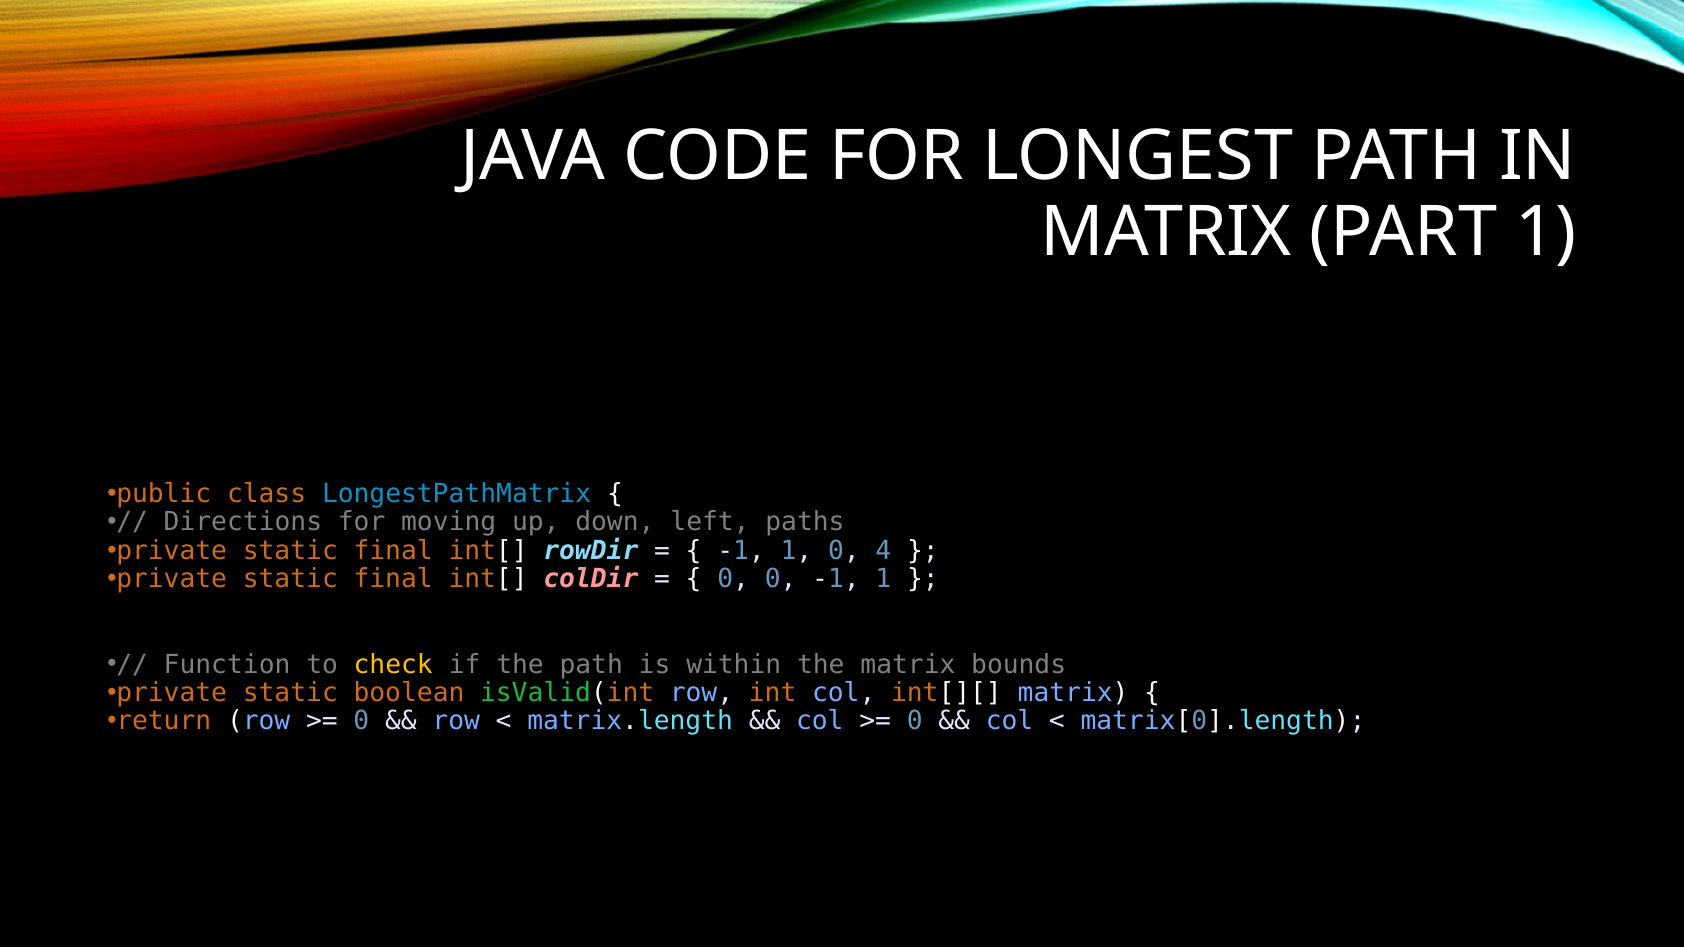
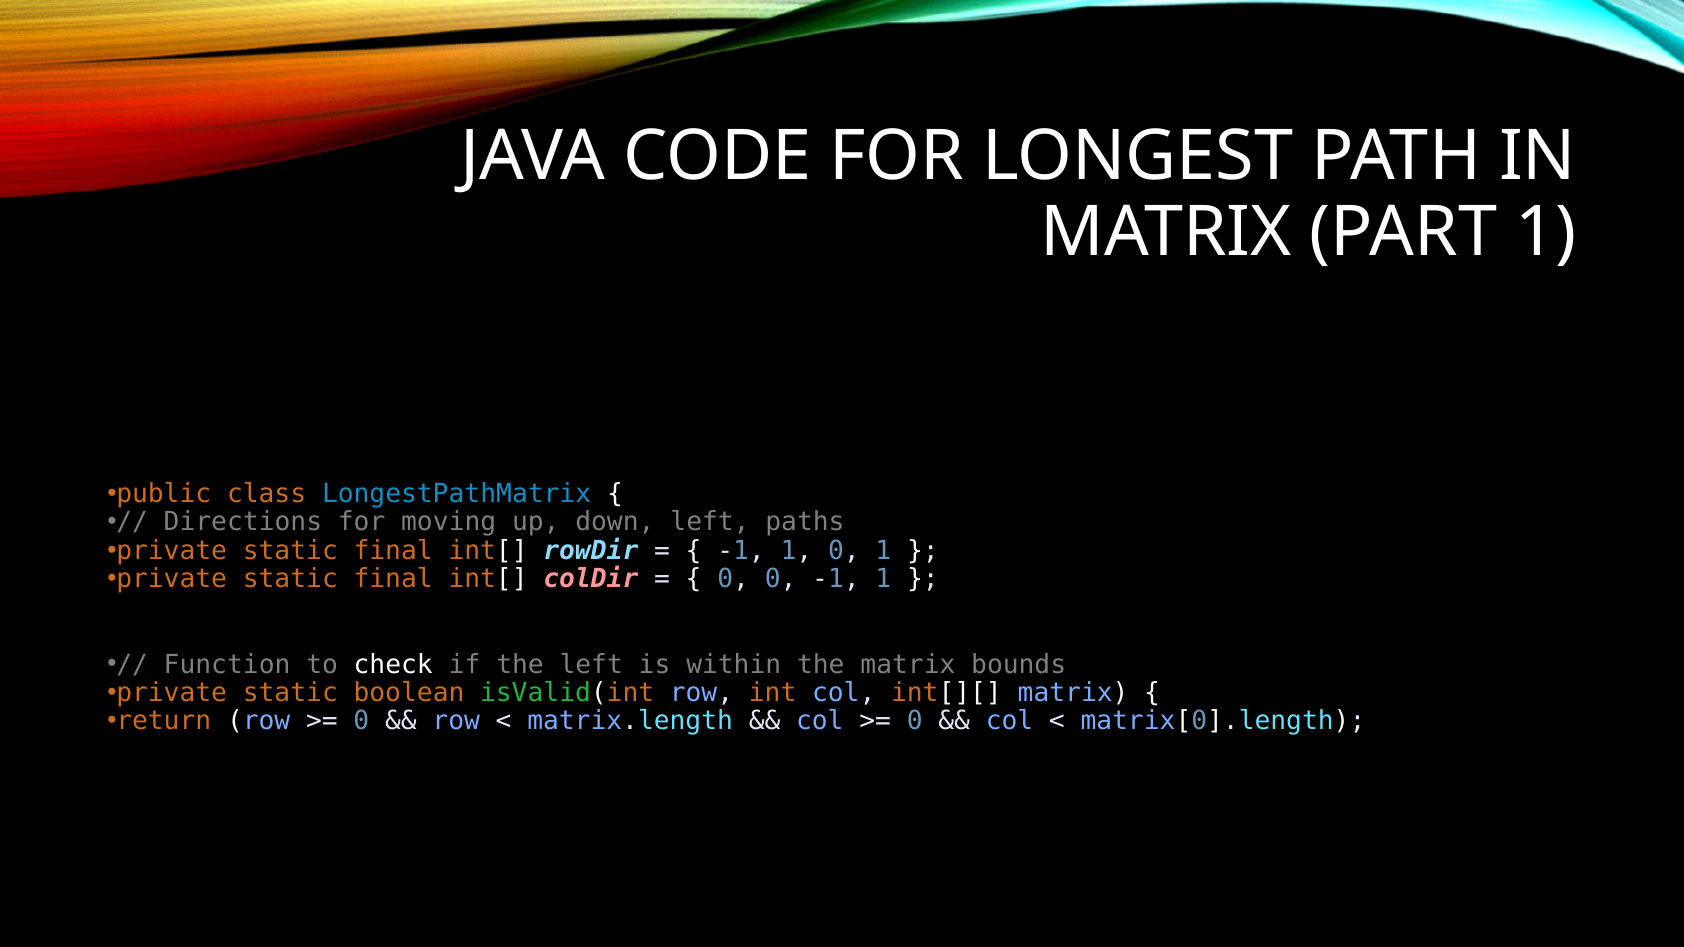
0 4: 4 -> 1 (883, 551)
check colour: yellow -> white (393, 665)
the path: path -> left (591, 665)
